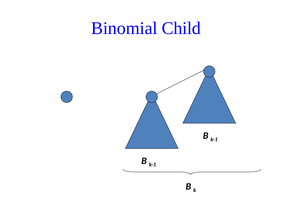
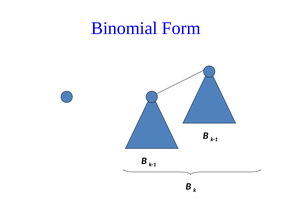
Child: Child -> Form (181, 28)
